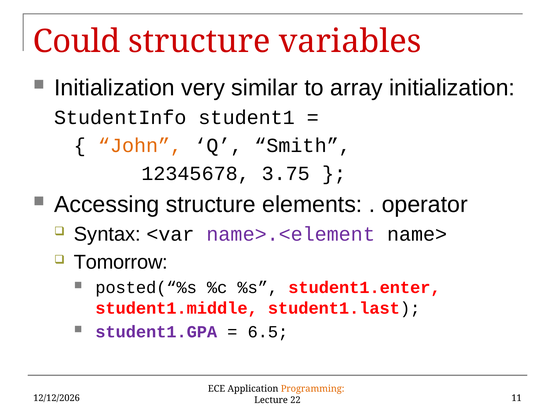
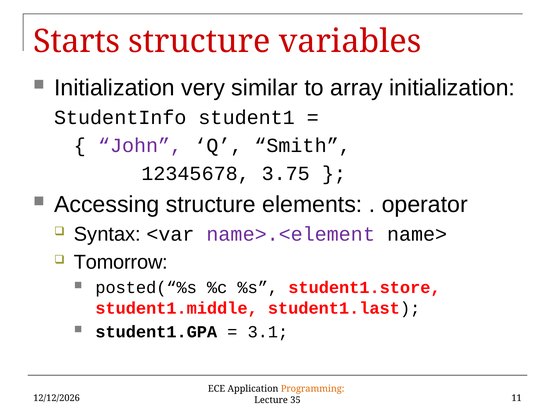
Could: Could -> Starts (77, 41)
John colour: orange -> purple (140, 145)
student1.enter: student1.enter -> student1.store (364, 287)
student1.GPA colour: purple -> black (156, 331)
6.5: 6.5 -> 3.1 (268, 331)
22: 22 -> 35 (295, 399)
